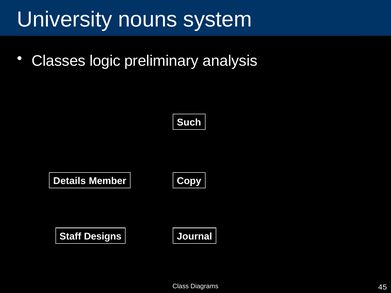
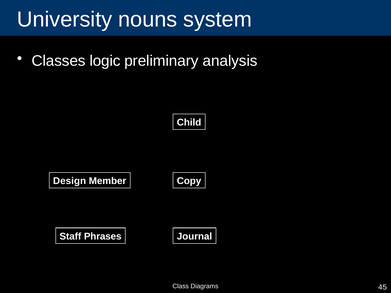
Such: Such -> Child (189, 122)
Details: Details -> Design (70, 181)
Designs: Designs -> Phrases (103, 237)
